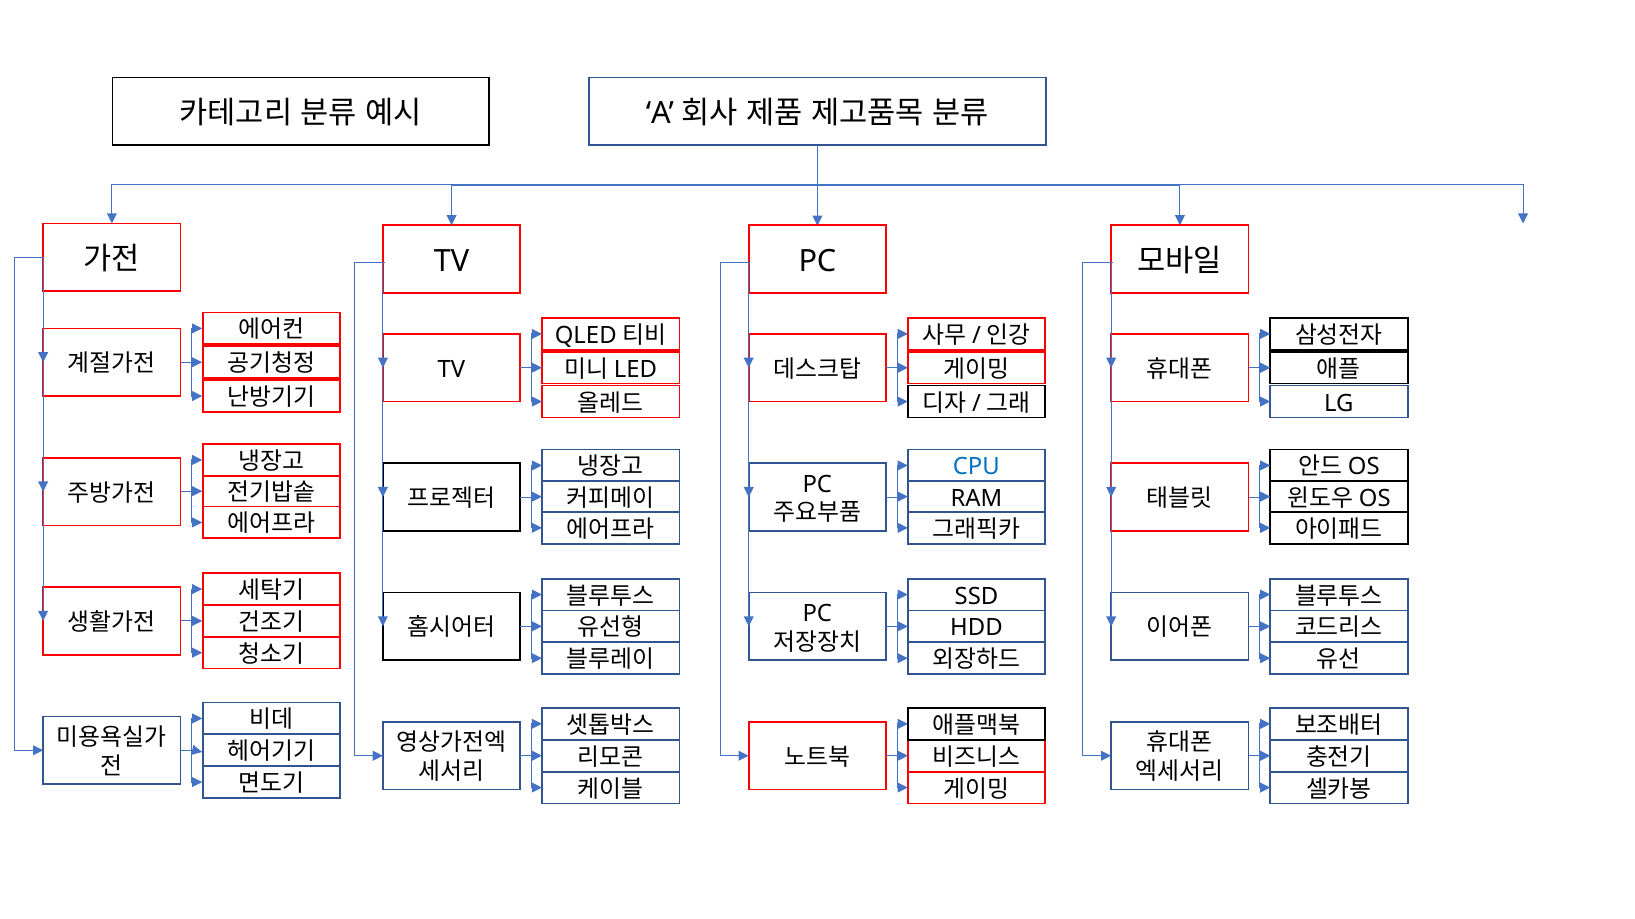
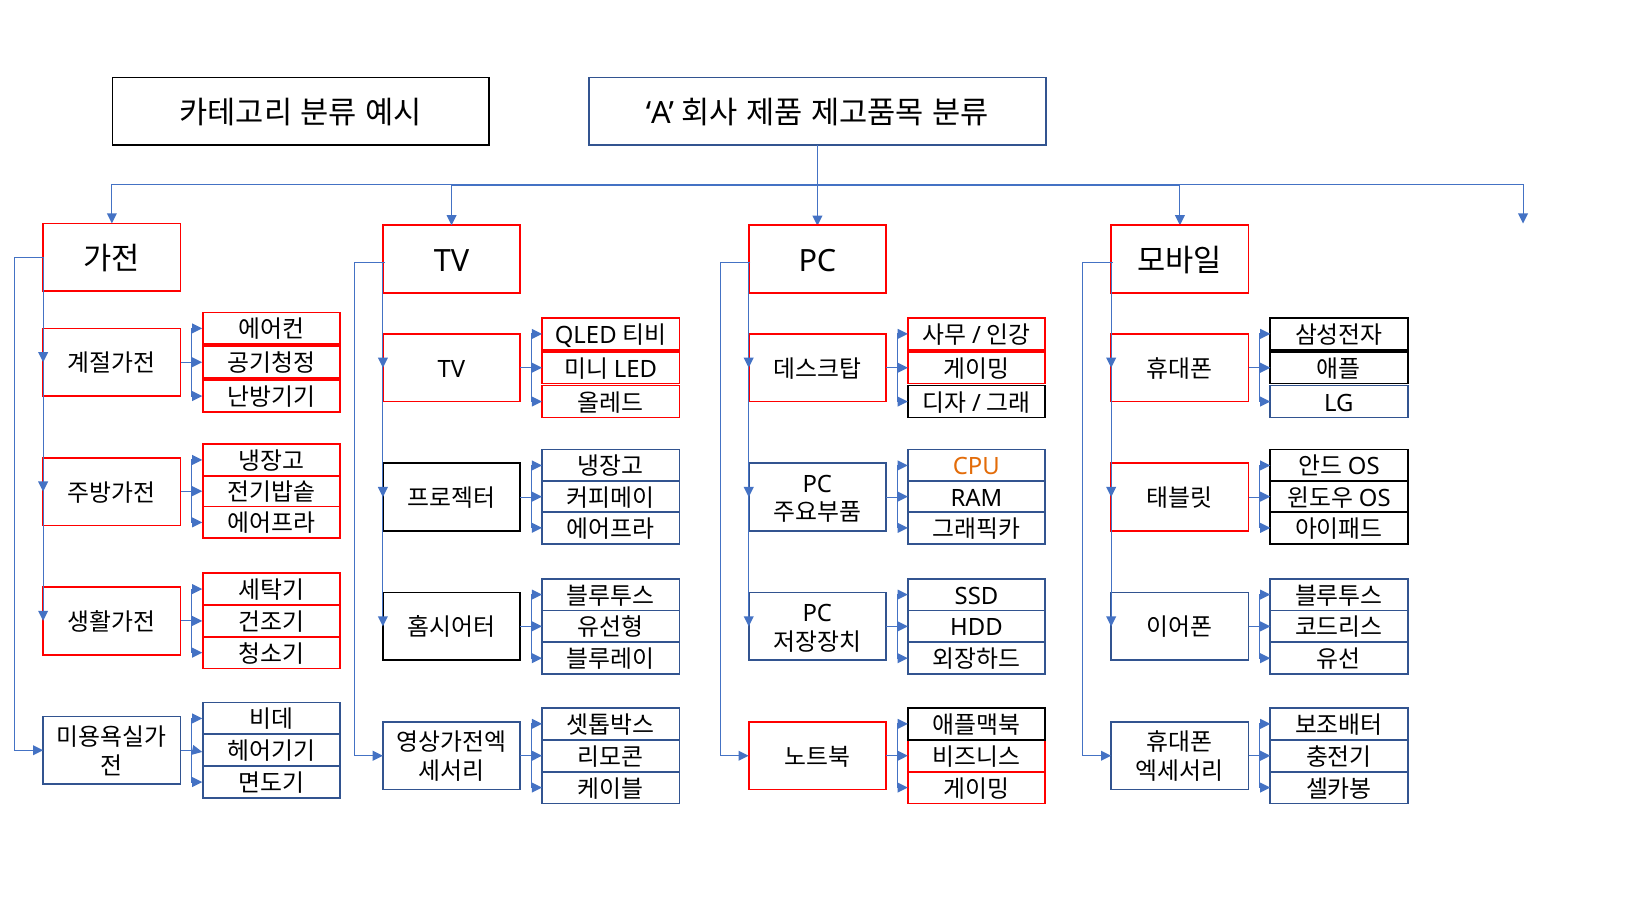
CPU colour: blue -> orange (976, 467)
